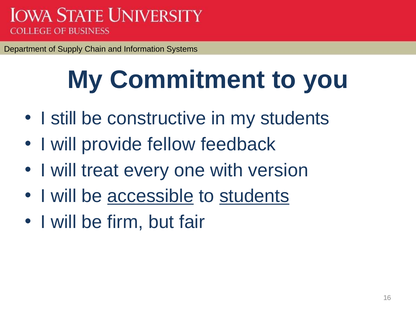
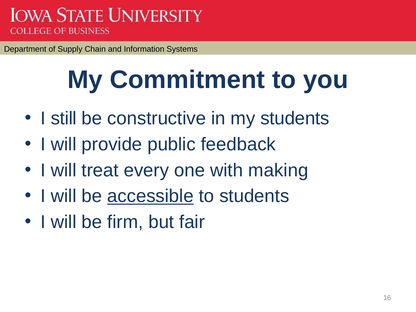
fellow: fellow -> public (172, 144)
version: version -> making (278, 170)
students underline: present -> none (254, 196)
